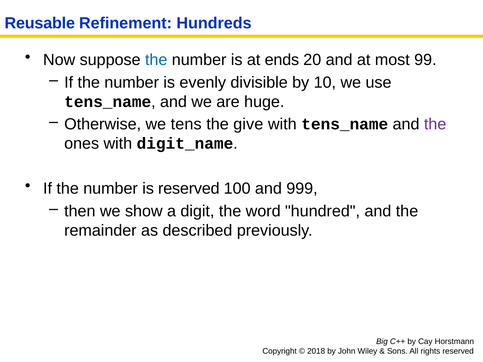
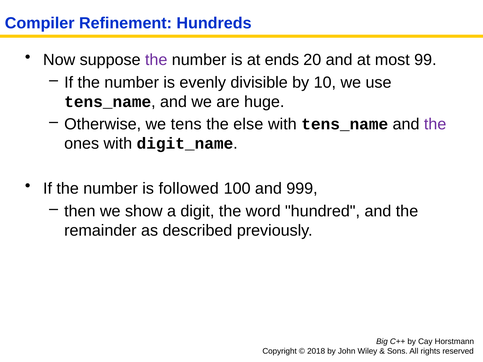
Reusable: Reusable -> Compiler (40, 23)
the colour: blue -> purple (156, 60)
give: give -> else (248, 124)
is reserved: reserved -> followed (189, 189)
